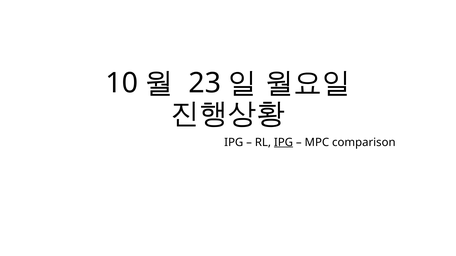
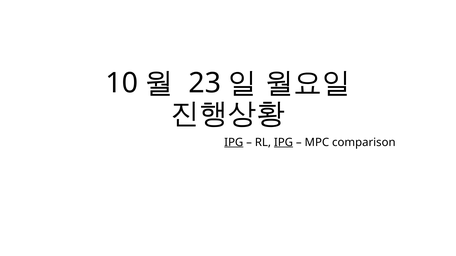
IPG underline: none -> present (234, 143)
